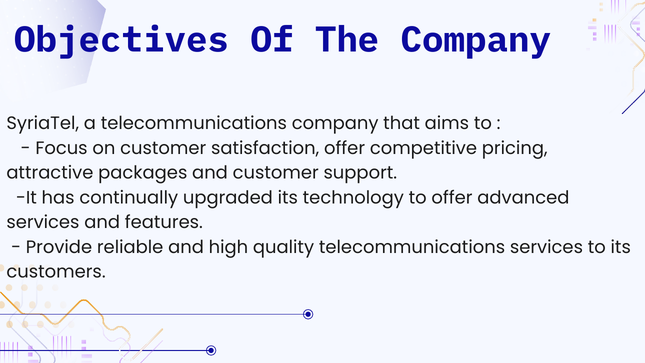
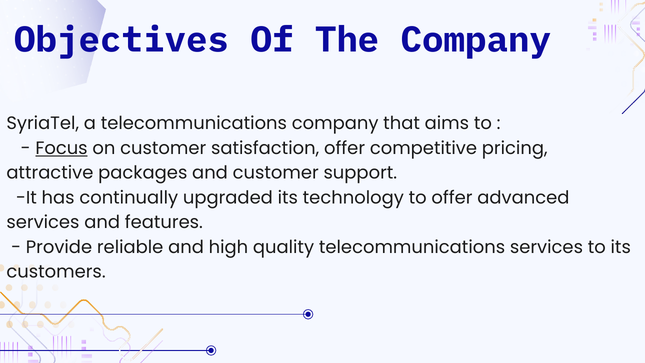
Focus underline: none -> present (61, 148)
